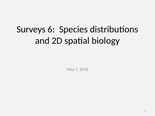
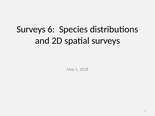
spatial biology: biology -> surveys (106, 41)
